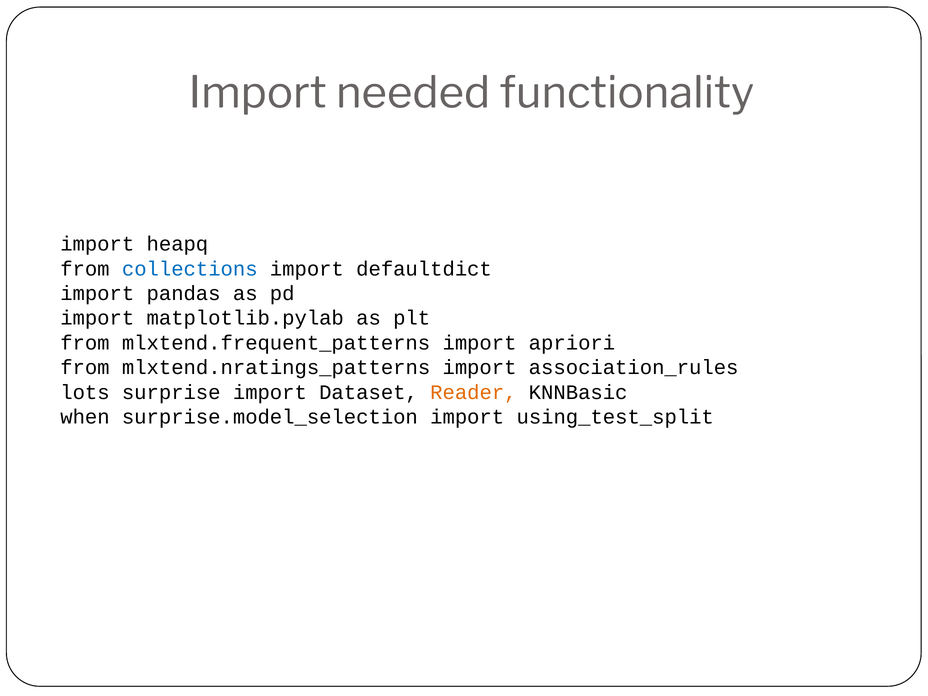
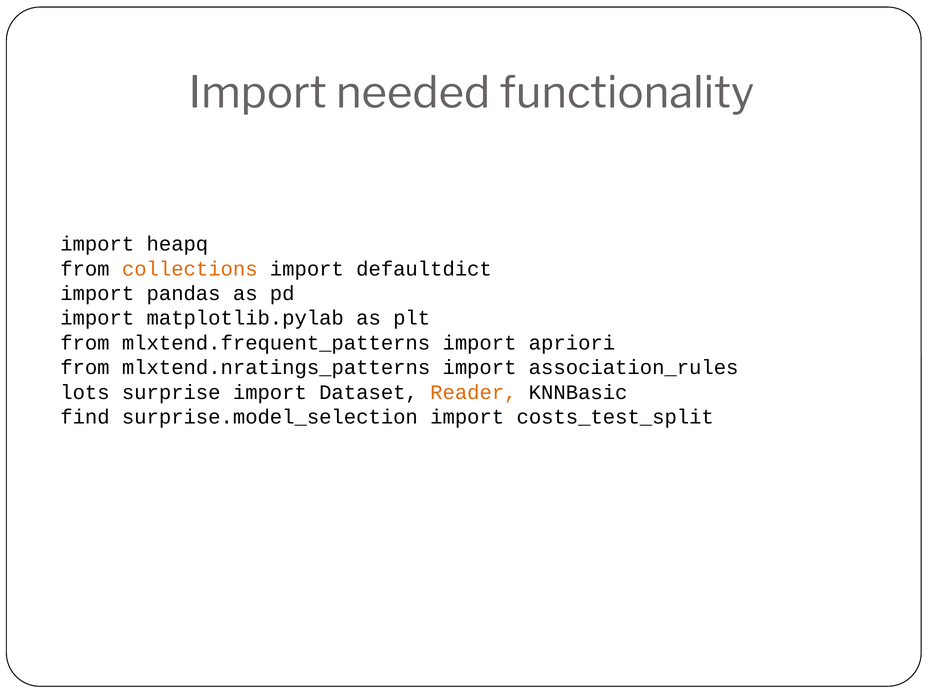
collections colour: blue -> orange (190, 269)
when: when -> find (85, 417)
using_test_split: using_test_split -> costs_test_split (615, 417)
